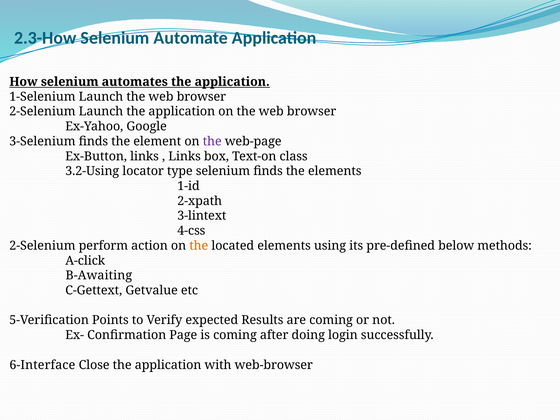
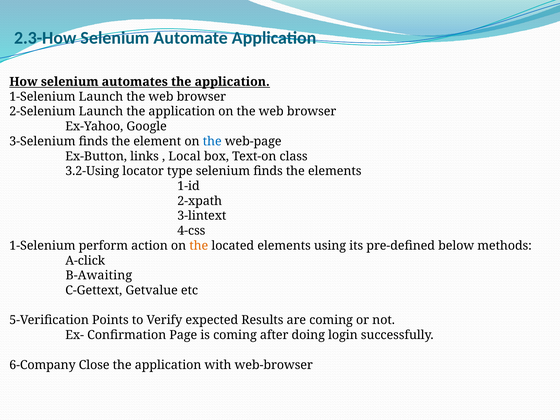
the colour: purple -> blue (212, 141)
Links: Links -> Local (185, 156)
2-Selenium: 2-Selenium -> 1-Selenium (42, 246)
6-Interface: 6-Interface -> 6-Company (42, 365)
